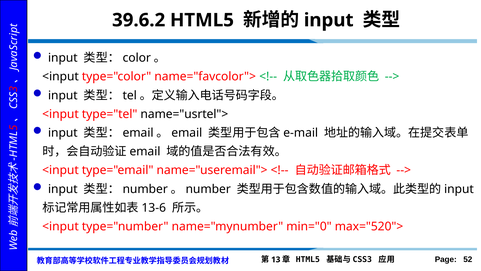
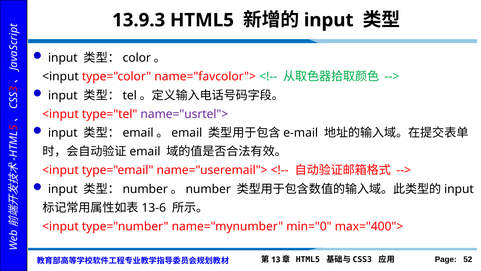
39.6.2: 39.6.2 -> 13.9.3 (139, 20)
name="usrtel"> colour: black -> purple (184, 114)
max="520">: max="520"> -> max="400"> (369, 226)
